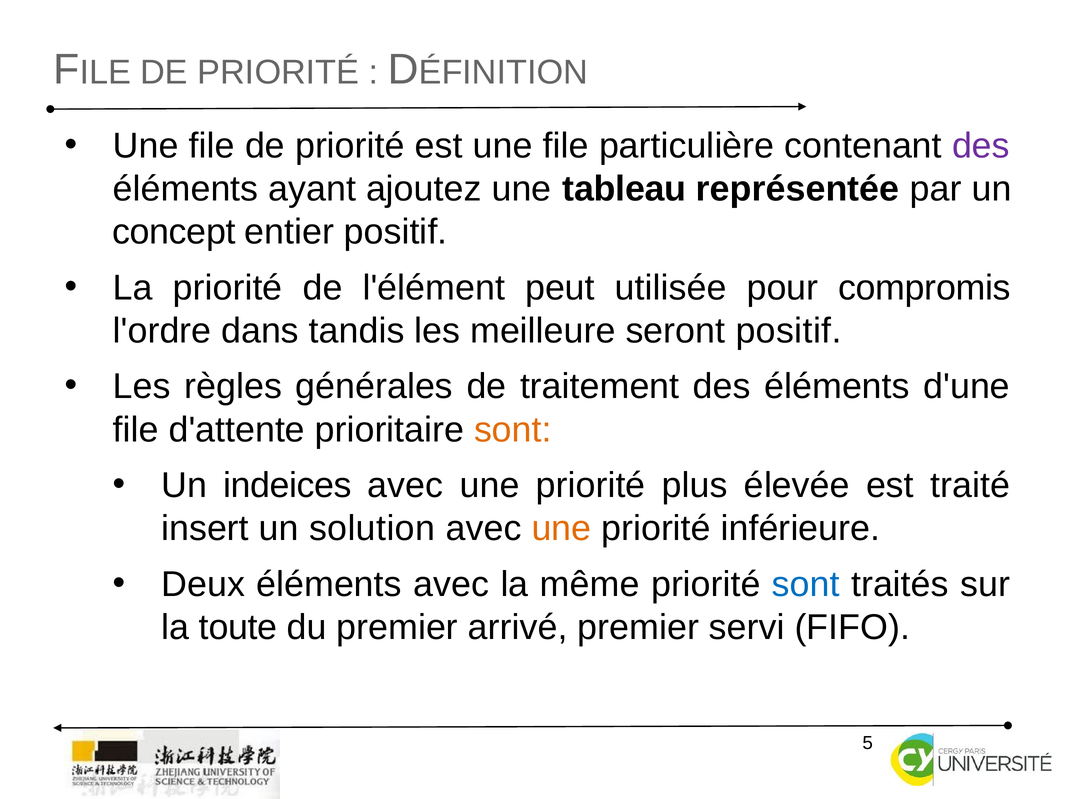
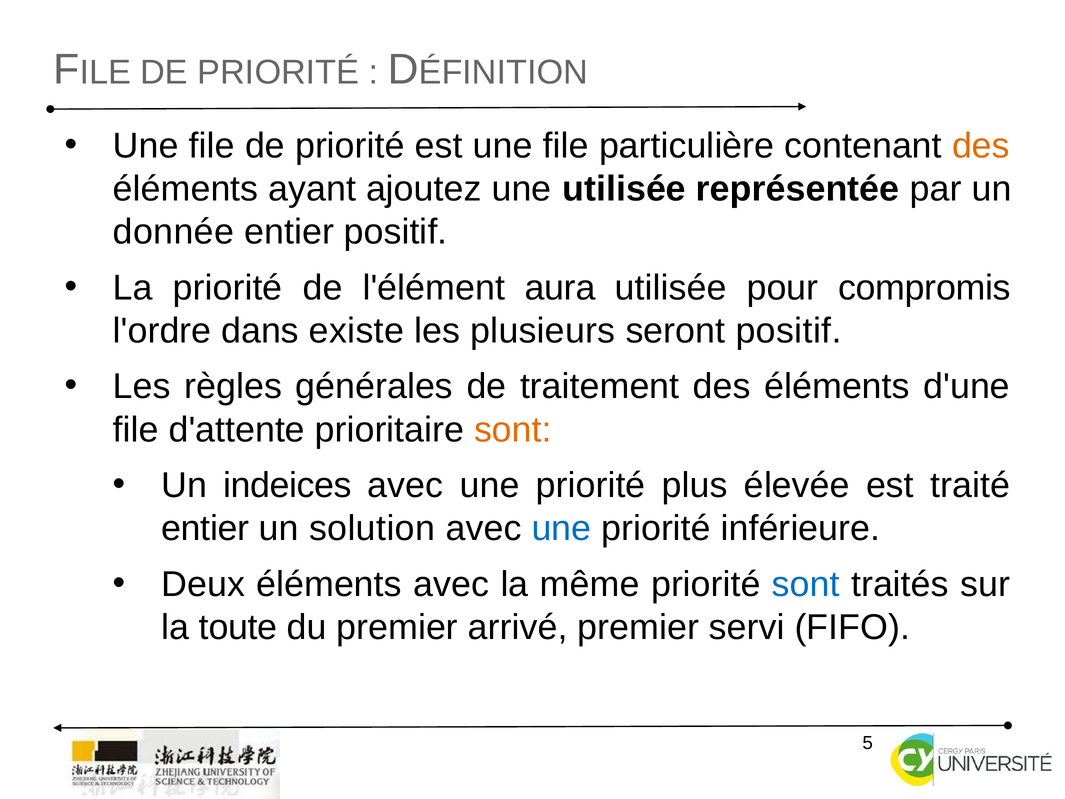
des colour: purple -> orange (981, 146)
une tableau: tableau -> utilisée (624, 189)
concept: concept -> donnée (174, 232)
peut: peut -> aura (560, 288)
tandis: tandis -> existe (357, 331)
meilleure: meilleure -> plusieurs (543, 331)
insert: insert -> entier (205, 528)
une colour: orange -> blue (561, 528)
